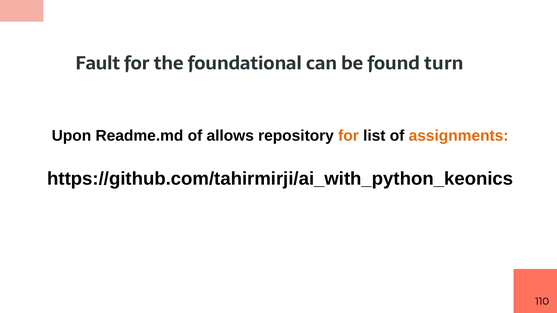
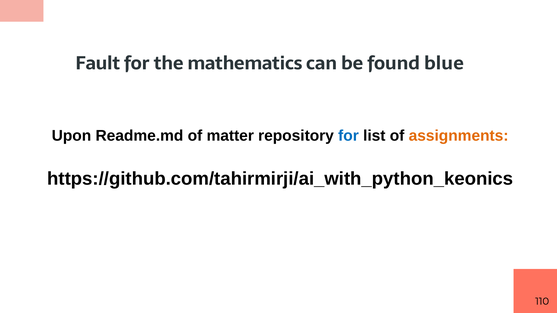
foundational: foundational -> mathematics (245, 63)
turn: turn -> blue (444, 63)
allows: allows -> matter (230, 136)
for colour: orange -> blue (348, 136)
